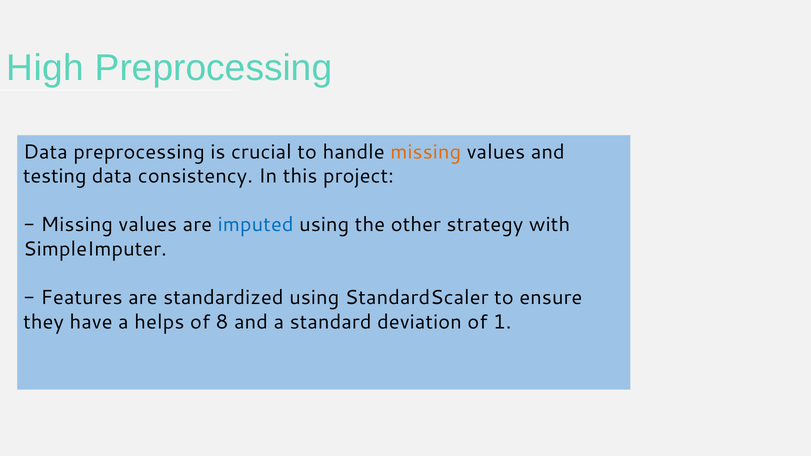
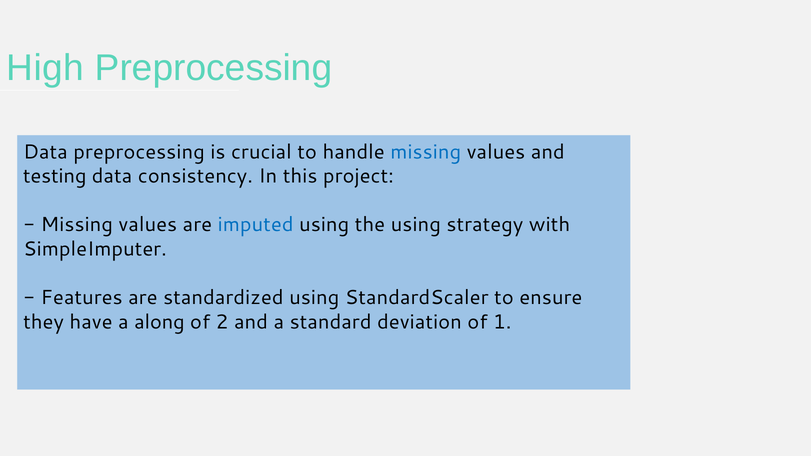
missing colour: orange -> blue (426, 152)
the other: other -> using (416, 225)
helps: helps -> along (159, 322)
8: 8 -> 2 (222, 322)
